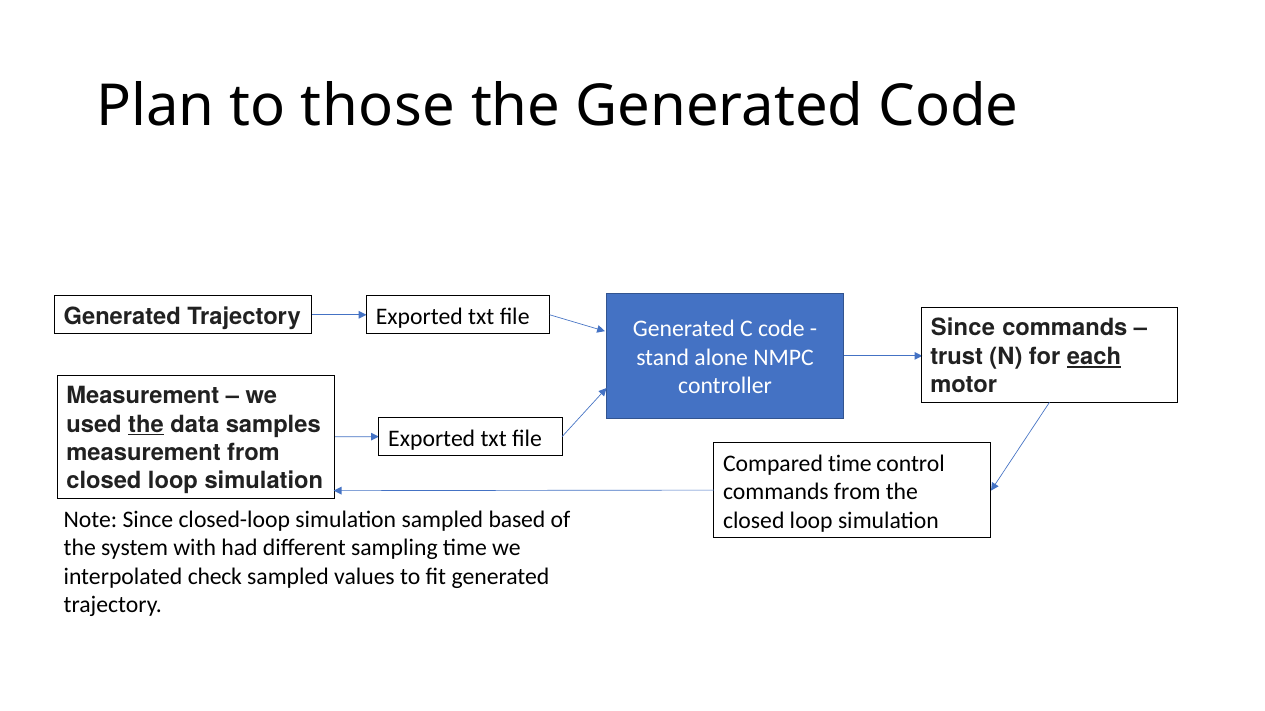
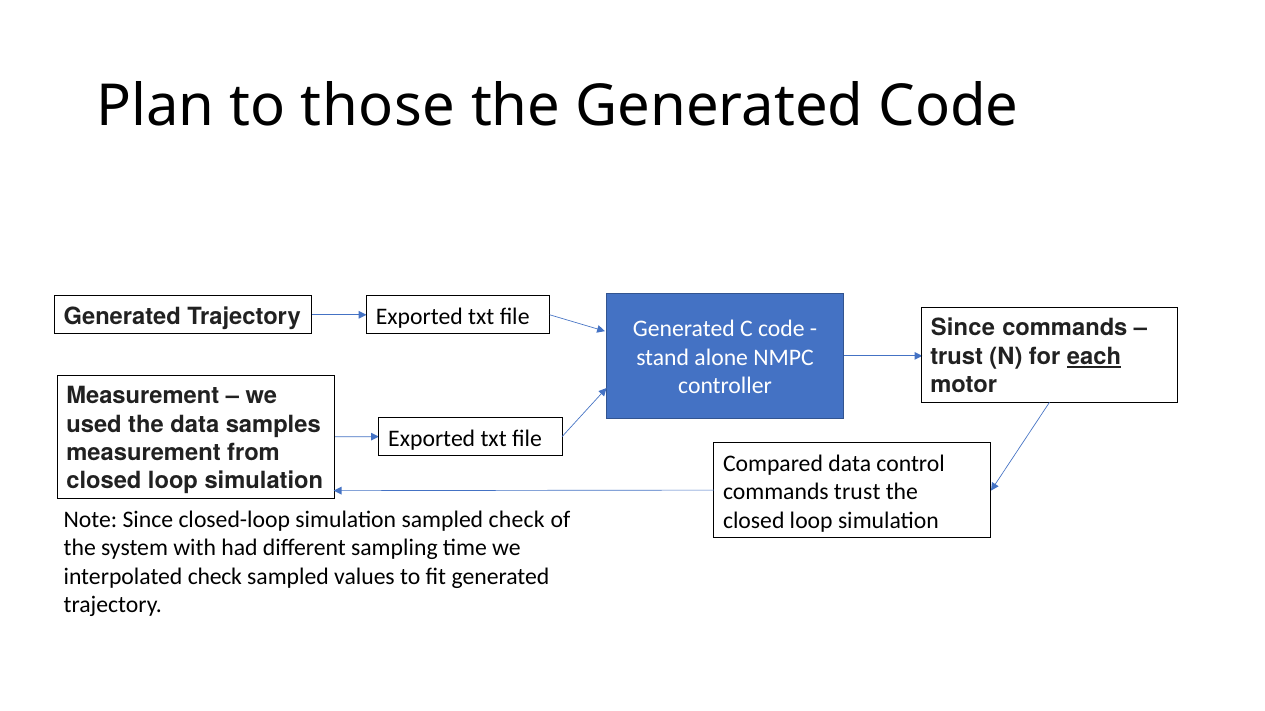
the underline: present -> none (146, 425)
Compared time: time -> data (850, 464)
commands from: from -> trust (857, 492)
sampled based: based -> check (517, 520)
